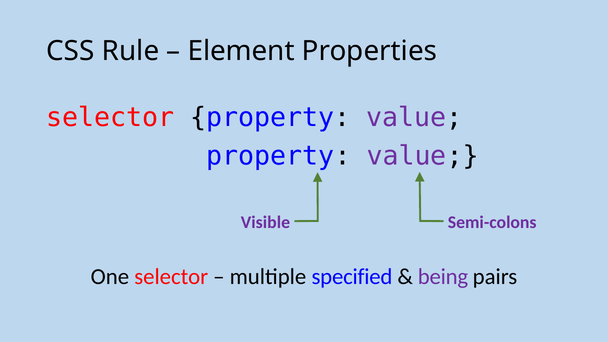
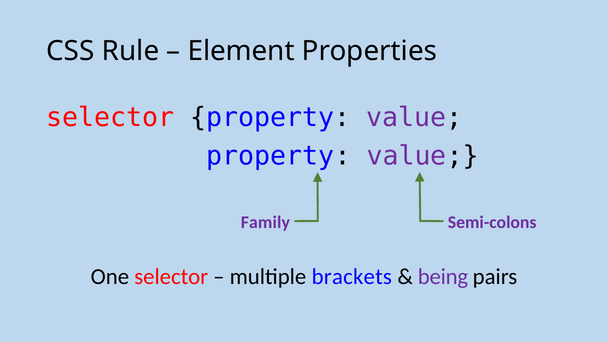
Visible: Visible -> Family (265, 222)
specified: specified -> brackets (352, 277)
